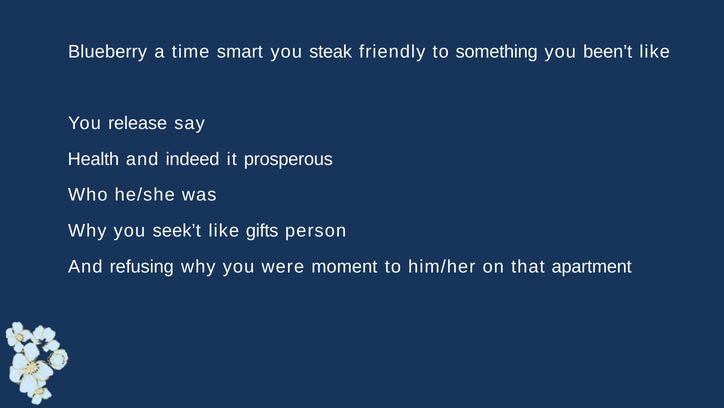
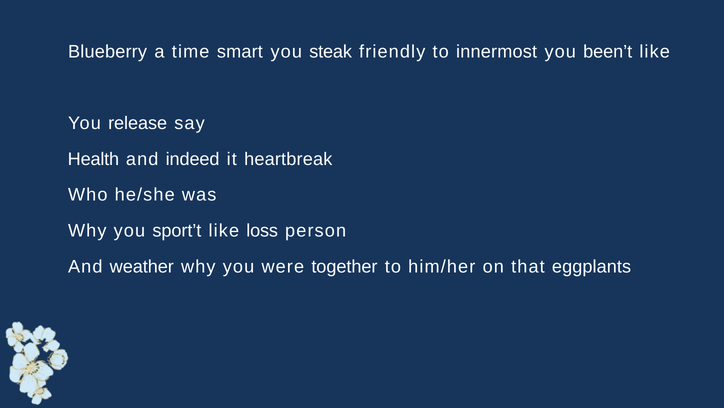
something: something -> innermost (497, 52)
prosperous: prosperous -> heartbreak (288, 159)
seek’t: seek’t -> sport’t (177, 230)
gifts: gifts -> loss (262, 230)
refusing: refusing -> weather (142, 266)
moment: moment -> together (344, 266)
apartment: apartment -> eggplants (592, 266)
